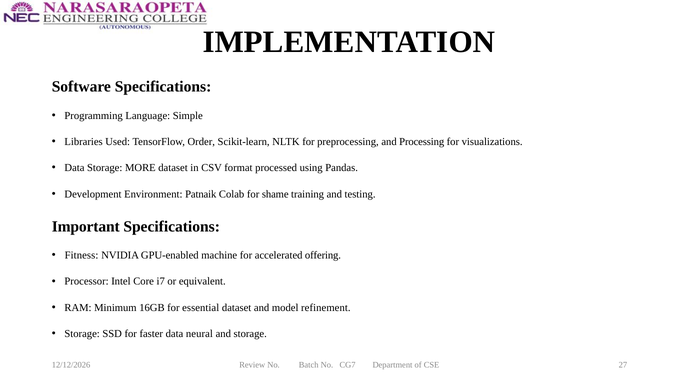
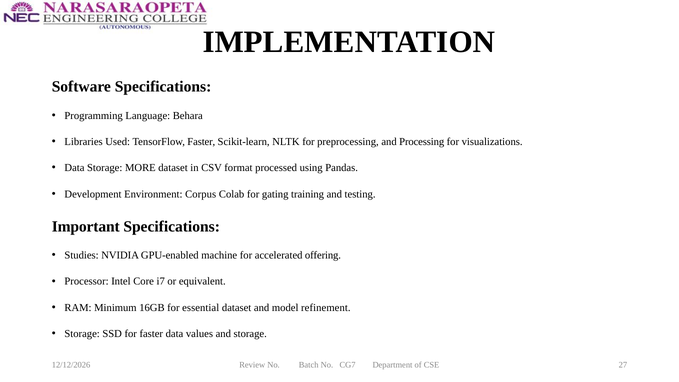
Simple: Simple -> Behara (188, 116)
TensorFlow Order: Order -> Faster (201, 142)
Patnaik: Patnaik -> Corpus (201, 194)
shame: shame -> gating (275, 194)
Fitness: Fitness -> Studies (82, 255)
neural: neural -> values (199, 334)
